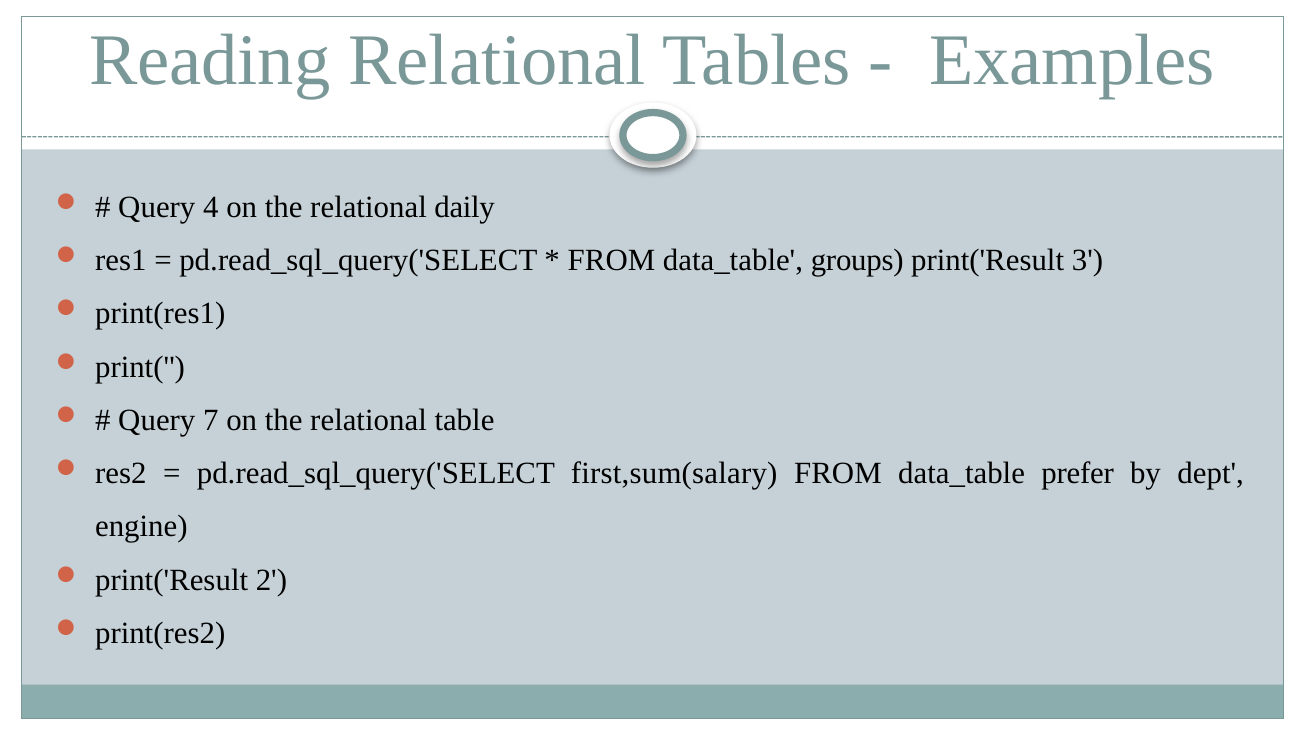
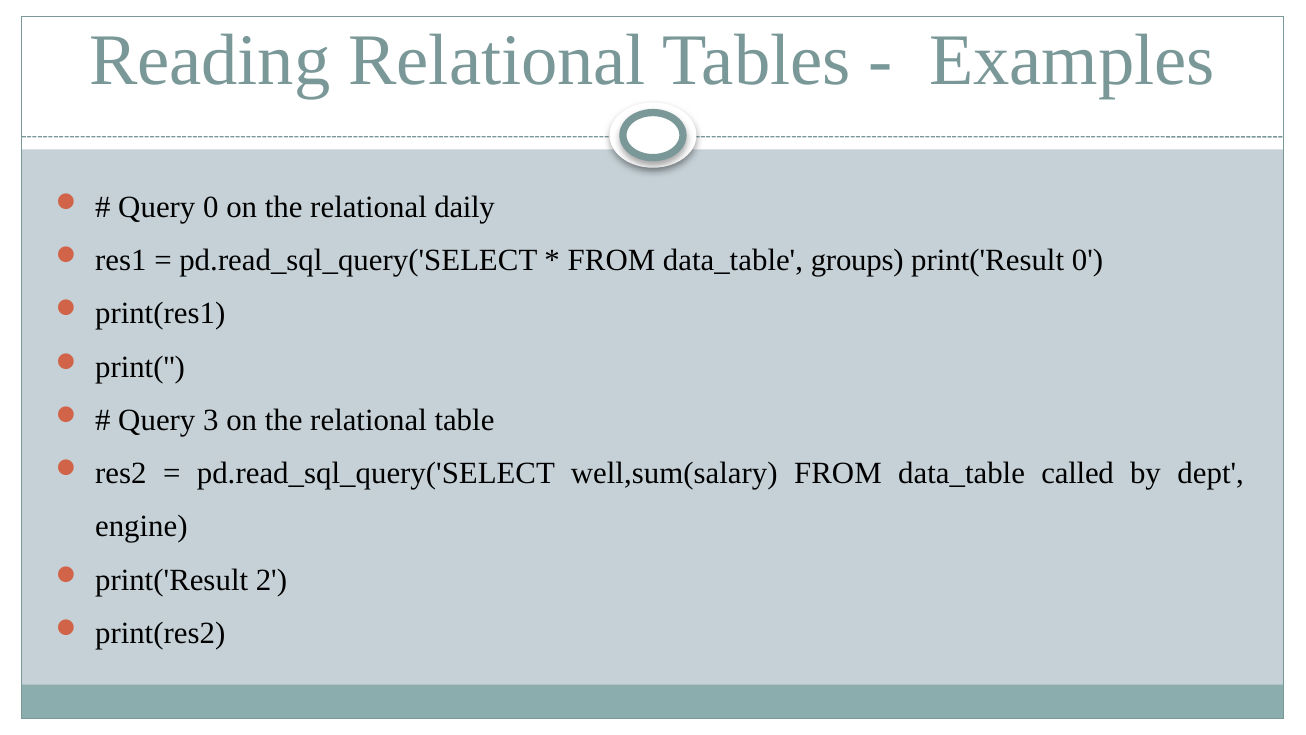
Query 4: 4 -> 0 (211, 207)
print('Result 3: 3 -> 0 (1088, 260)
7: 7 -> 3 (211, 420)
first,sum(salary: first,sum(salary -> well,sum(salary (674, 473)
prefer: prefer -> called (1078, 473)
